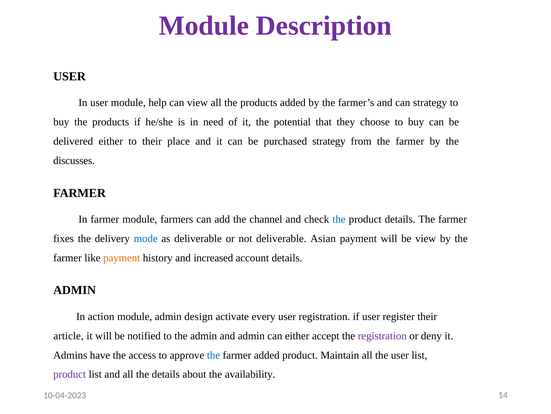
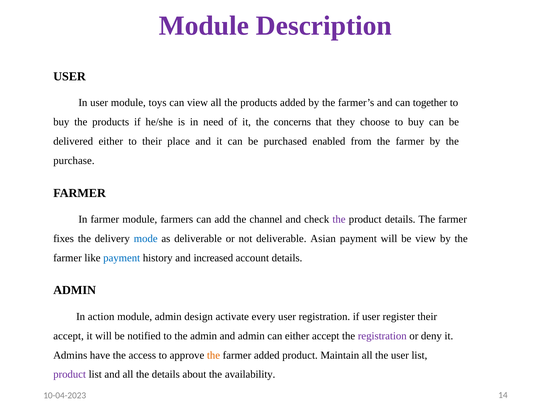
help: help -> toys (158, 102)
can strategy: strategy -> together (430, 102)
potential: potential -> concerns (292, 122)
purchased strategy: strategy -> enabled (329, 141)
discusses: discusses -> purchase (74, 160)
the colour: blue -> purple (339, 219)
payment colour: orange -> blue (122, 257)
article: article -> accept (69, 335)
the colour: blue -> orange (213, 354)
